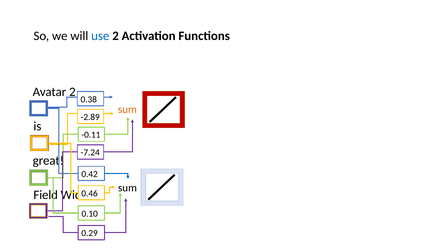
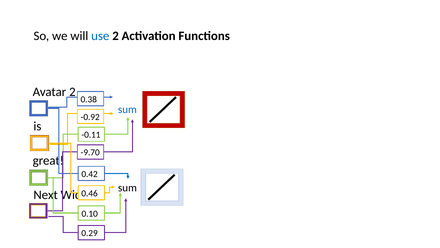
sum colour: orange -> blue (127, 109)
-2.89: -2.89 -> -0.92 (90, 117)
-7.24: -7.24 -> -9.70 (90, 152)
Field: Field -> Next (46, 195)
